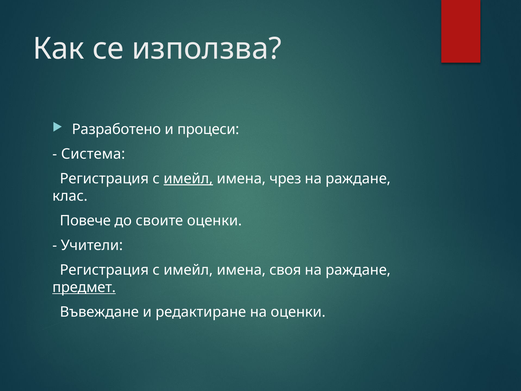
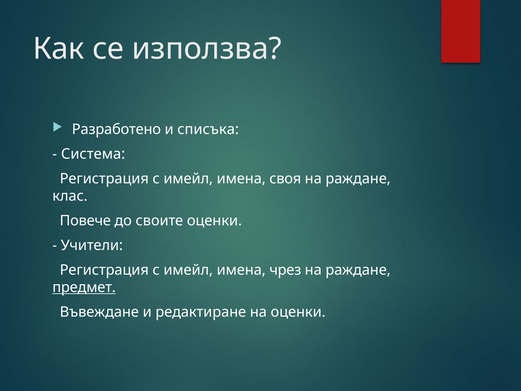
процеси: процеси -> списъка (208, 129)
имейл underline: present -> none (188, 179)
чрез: чрез -> своя (285, 179)
своя: своя -> чрез (285, 270)
